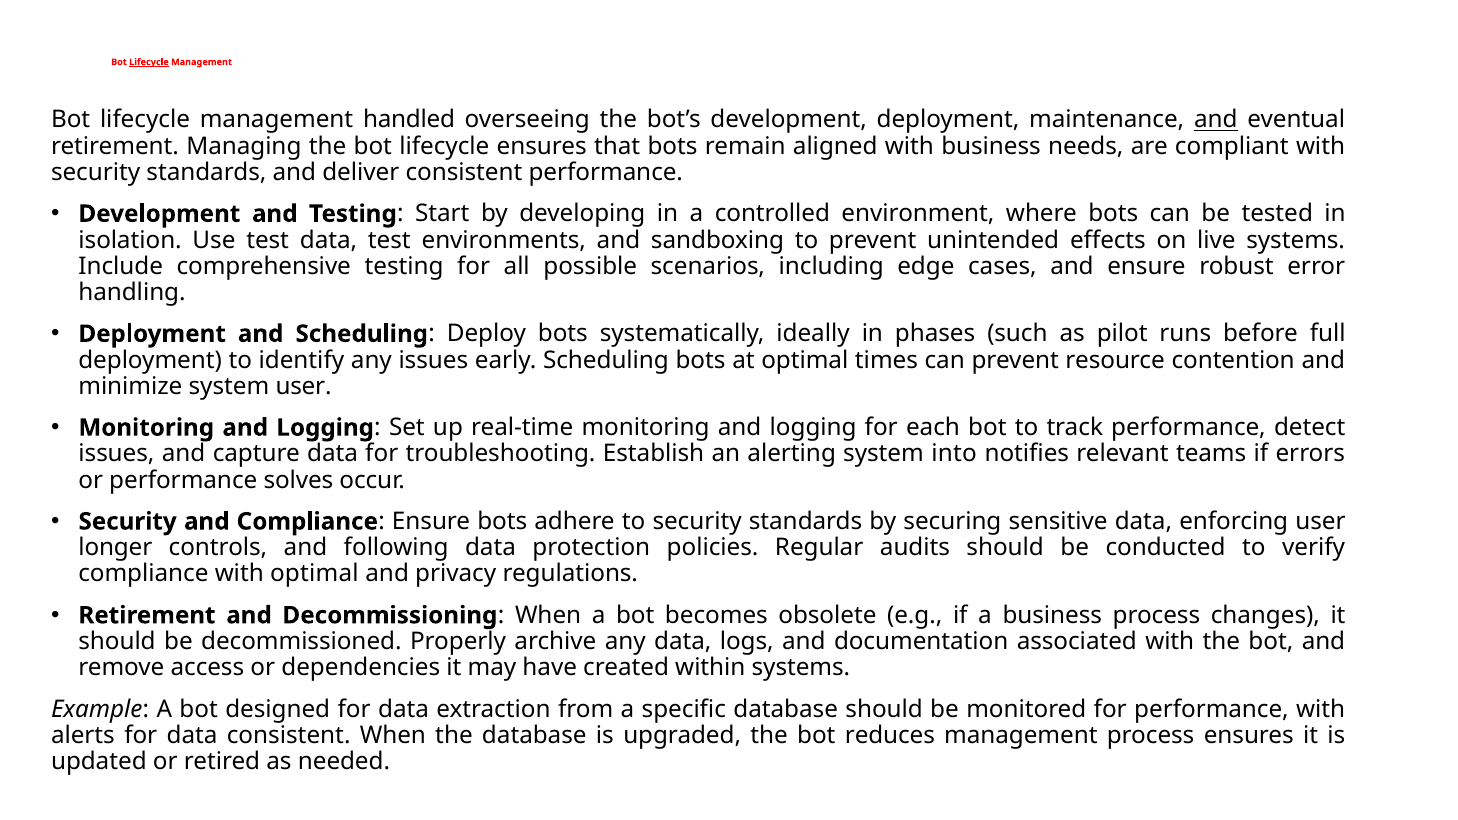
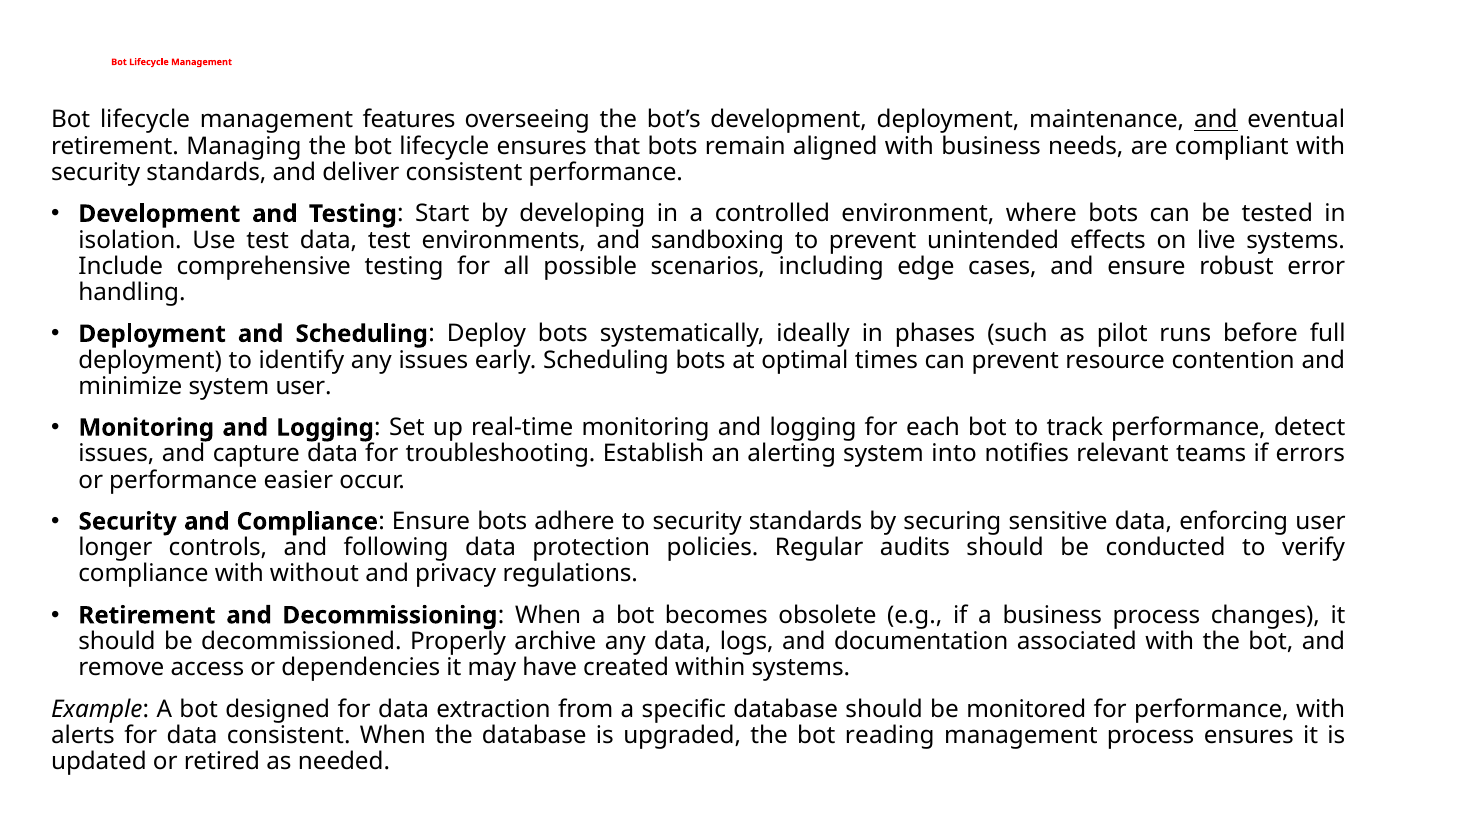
Lifecycle underline: present -> none (149, 62)
handled: handled -> features (409, 120)
solves: solves -> easier (298, 480)
with optimal: optimal -> without (314, 574)
reduces: reduces -> reading (890, 736)
